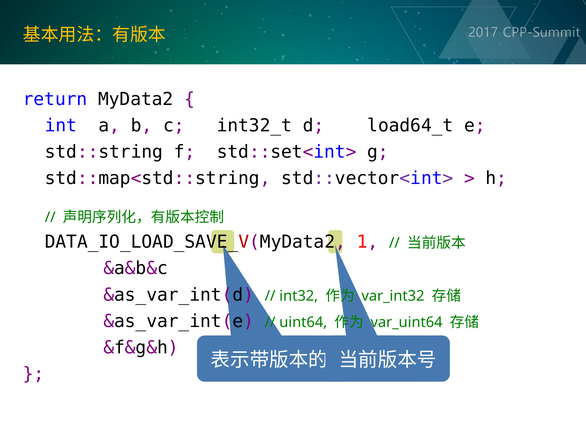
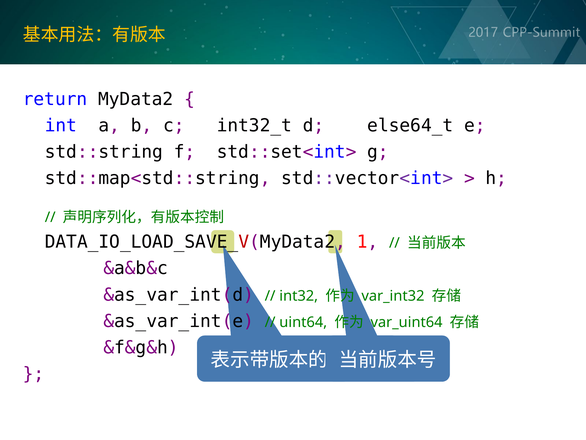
load64_t: load64_t -> else64_t (410, 125)
